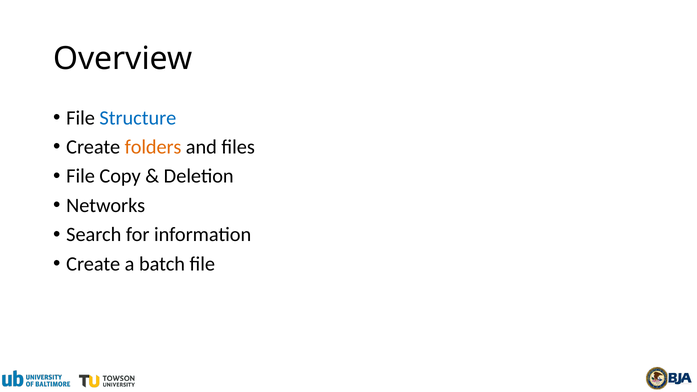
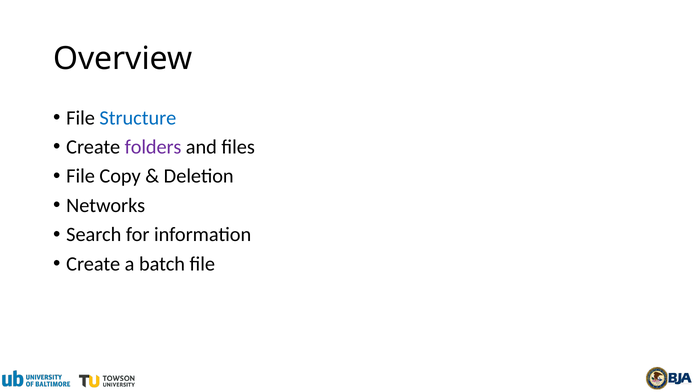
folders colour: orange -> purple (153, 147)
